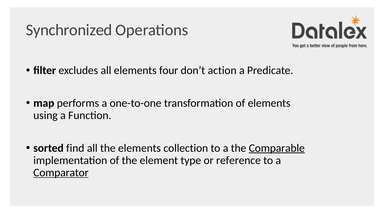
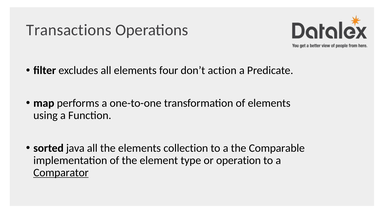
Synchronized: Synchronized -> Transactions (69, 30)
find: find -> java (75, 148)
Comparable underline: present -> none (277, 148)
reference: reference -> operation (239, 161)
